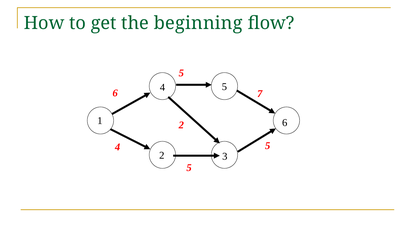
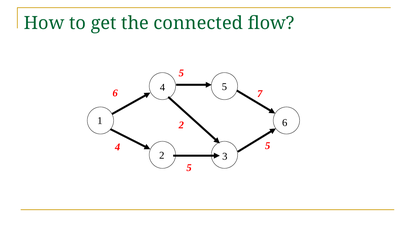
beginning: beginning -> connected (198, 23)
